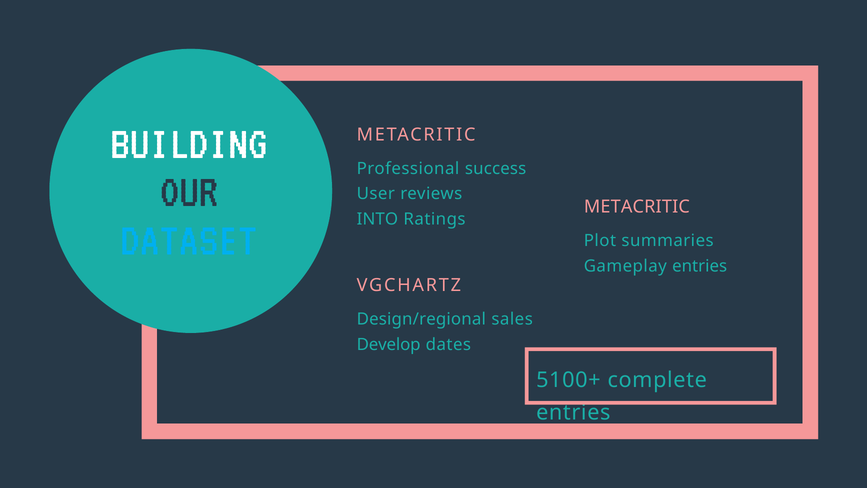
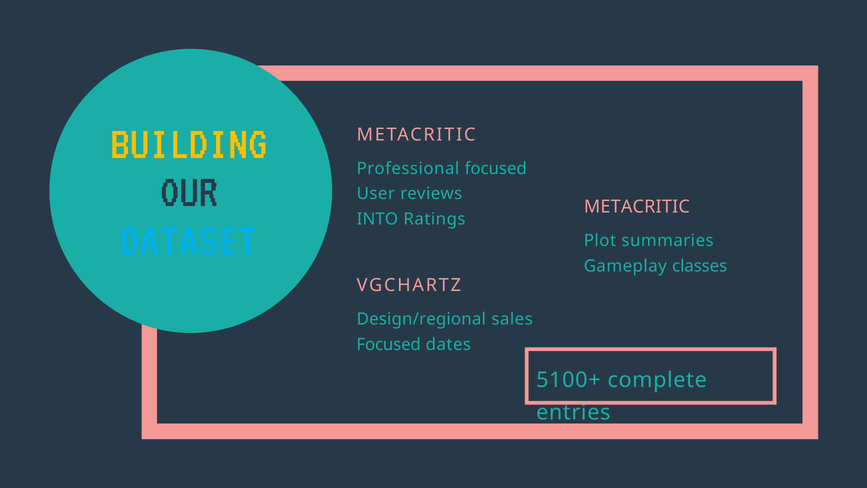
BUILDING colour: white -> yellow (189, 142)
Professional success: success -> focused (496, 168)
Gameplay entries: entries -> classes (700, 266)
Develop: Develop -> Focused (389, 344)
